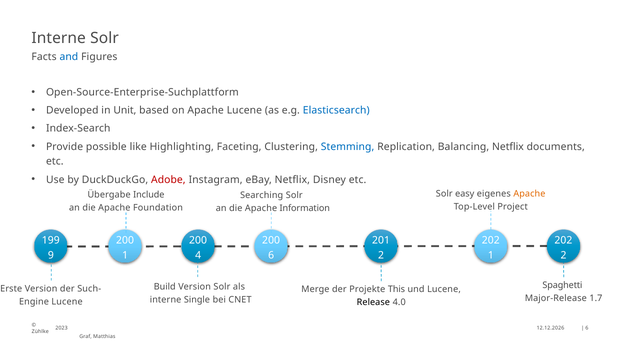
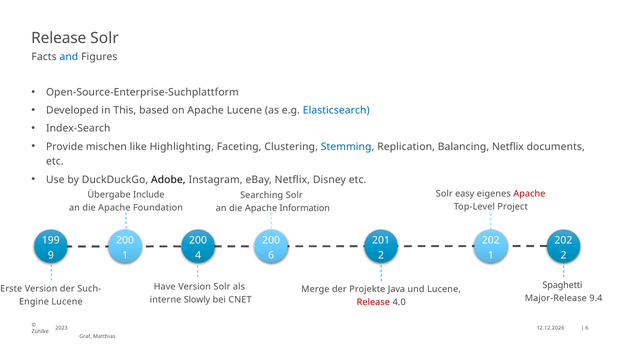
Interne: Interne -> Release (59, 38)
Unit: Unit -> This (125, 110)
possible: possible -> mischen (106, 147)
Adobe colour: red -> black (168, 179)
Apache colour: orange -> red (529, 194)
Build: Build -> Have (165, 286)
This: This -> Java (396, 289)
1.7: 1.7 -> 9.4 (596, 298)
Single: Single -> Slowly (197, 299)
Release colour: black -> red (373, 302)
